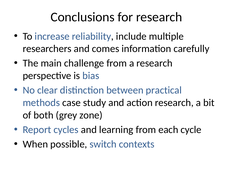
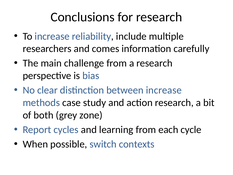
between practical: practical -> increase (164, 90)
